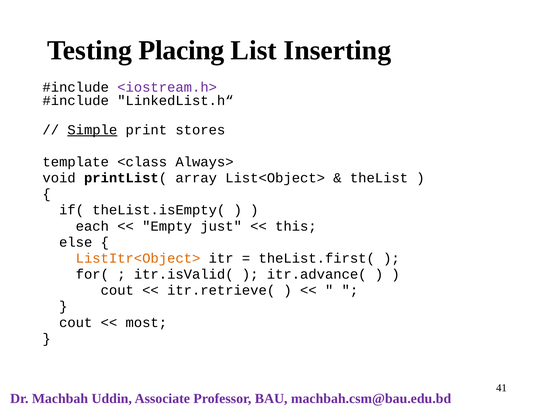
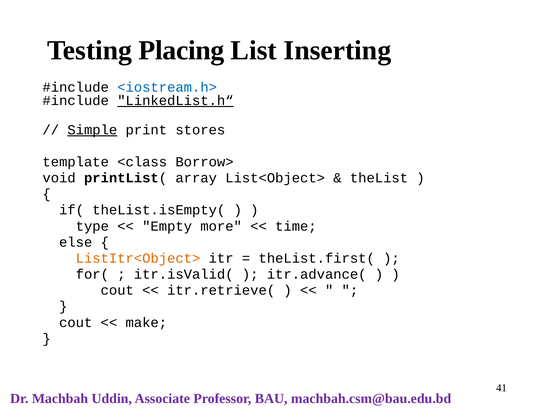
<iostream.h> colour: purple -> blue (167, 87)
LinkedList.h“ underline: none -> present (175, 101)
Always>: Always> -> Borrow> (205, 162)
each: each -> type (92, 226)
just: just -> more (221, 226)
this: this -> time (296, 226)
most: most -> make (146, 323)
